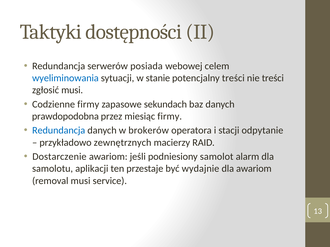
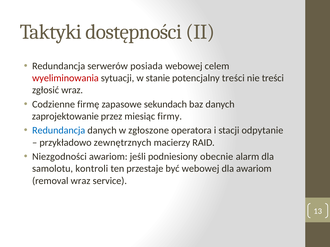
wyeliminowania colour: blue -> red (65, 78)
zgłosić musi: musi -> wraz (72, 90)
Codzienne firmy: firmy -> firmę (88, 104)
prawdopodobna: prawdopodobna -> zaprojektowanie (65, 117)
brokerów: brokerów -> zgłoszone (149, 131)
Dostarczenie: Dostarczenie -> Niezgodności (59, 157)
samolot: samolot -> obecnie (217, 157)
aplikacji: aplikacji -> kontroli (92, 169)
być wydajnie: wydajnie -> webowej (201, 169)
removal musi: musi -> wraz (81, 181)
